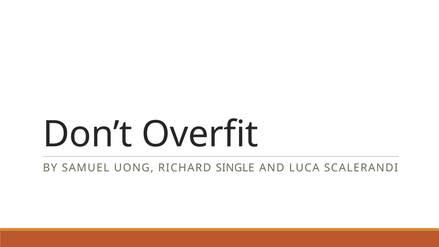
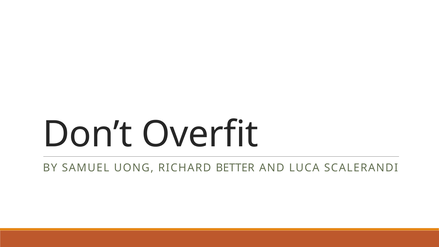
SINGLE: SINGLE -> BETTER (235, 168)
